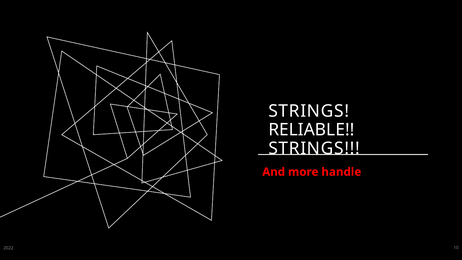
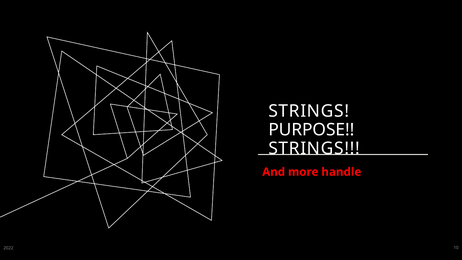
RELIABLE: RELIABLE -> PURPOSE (311, 130)
